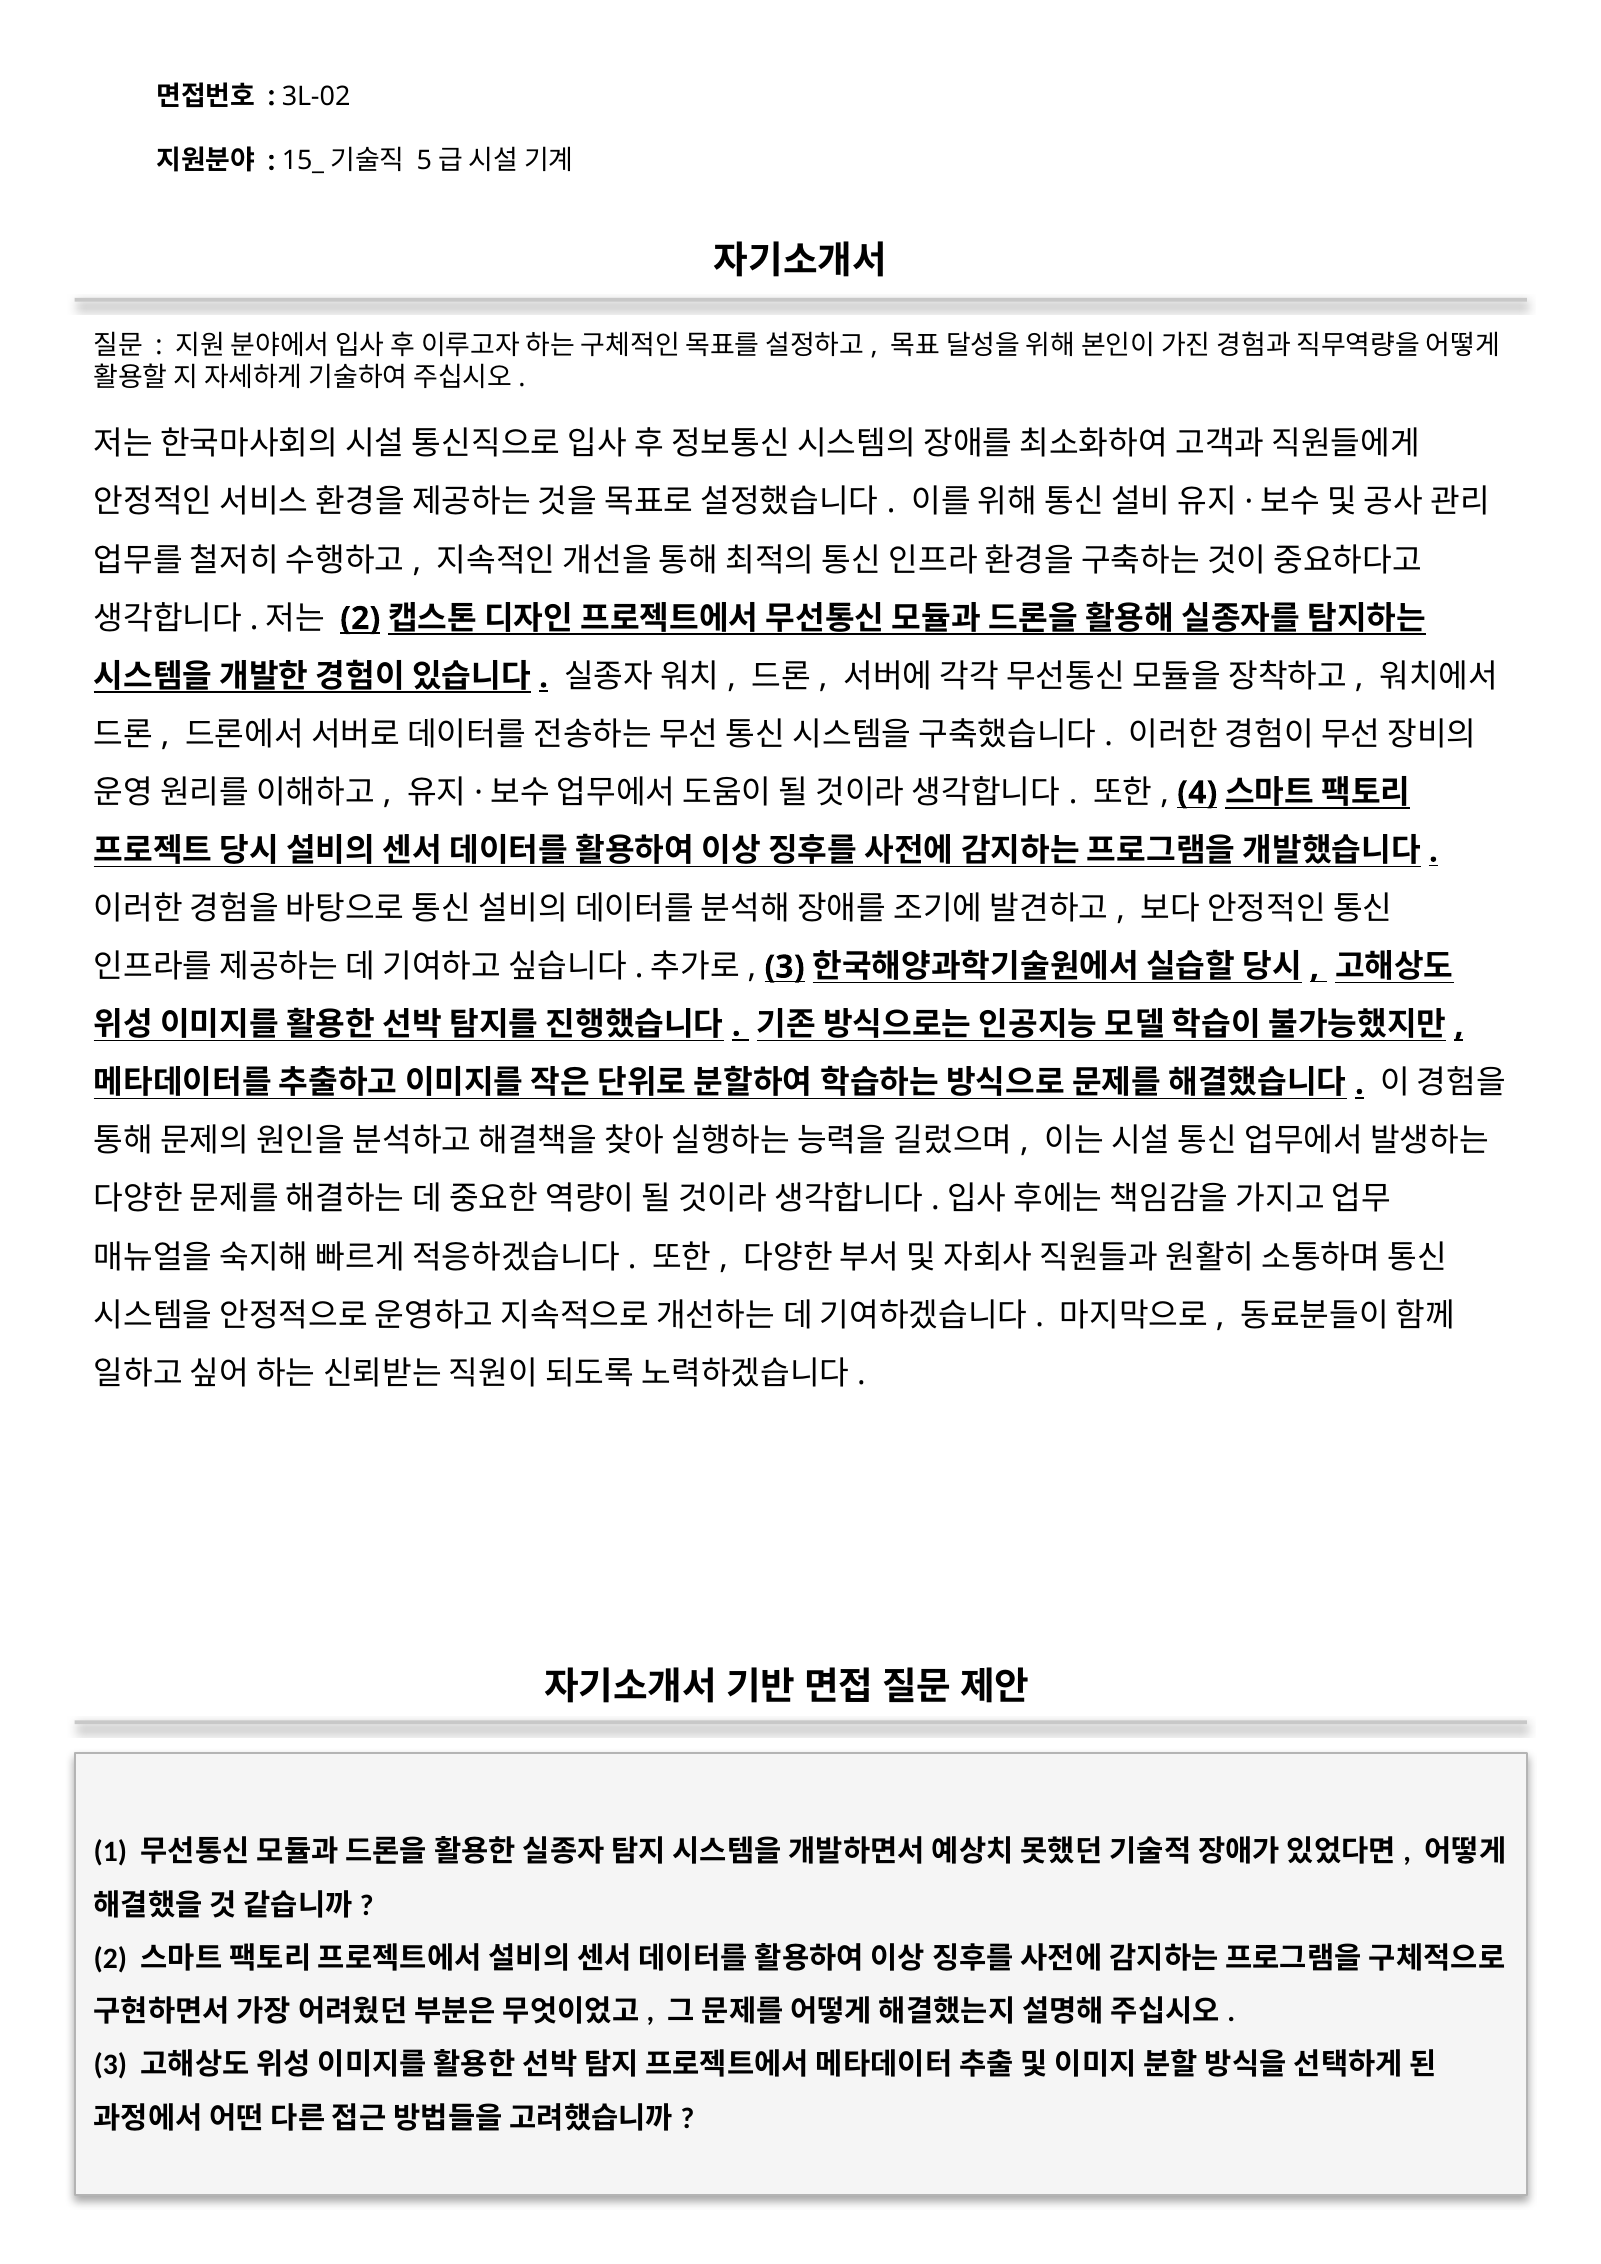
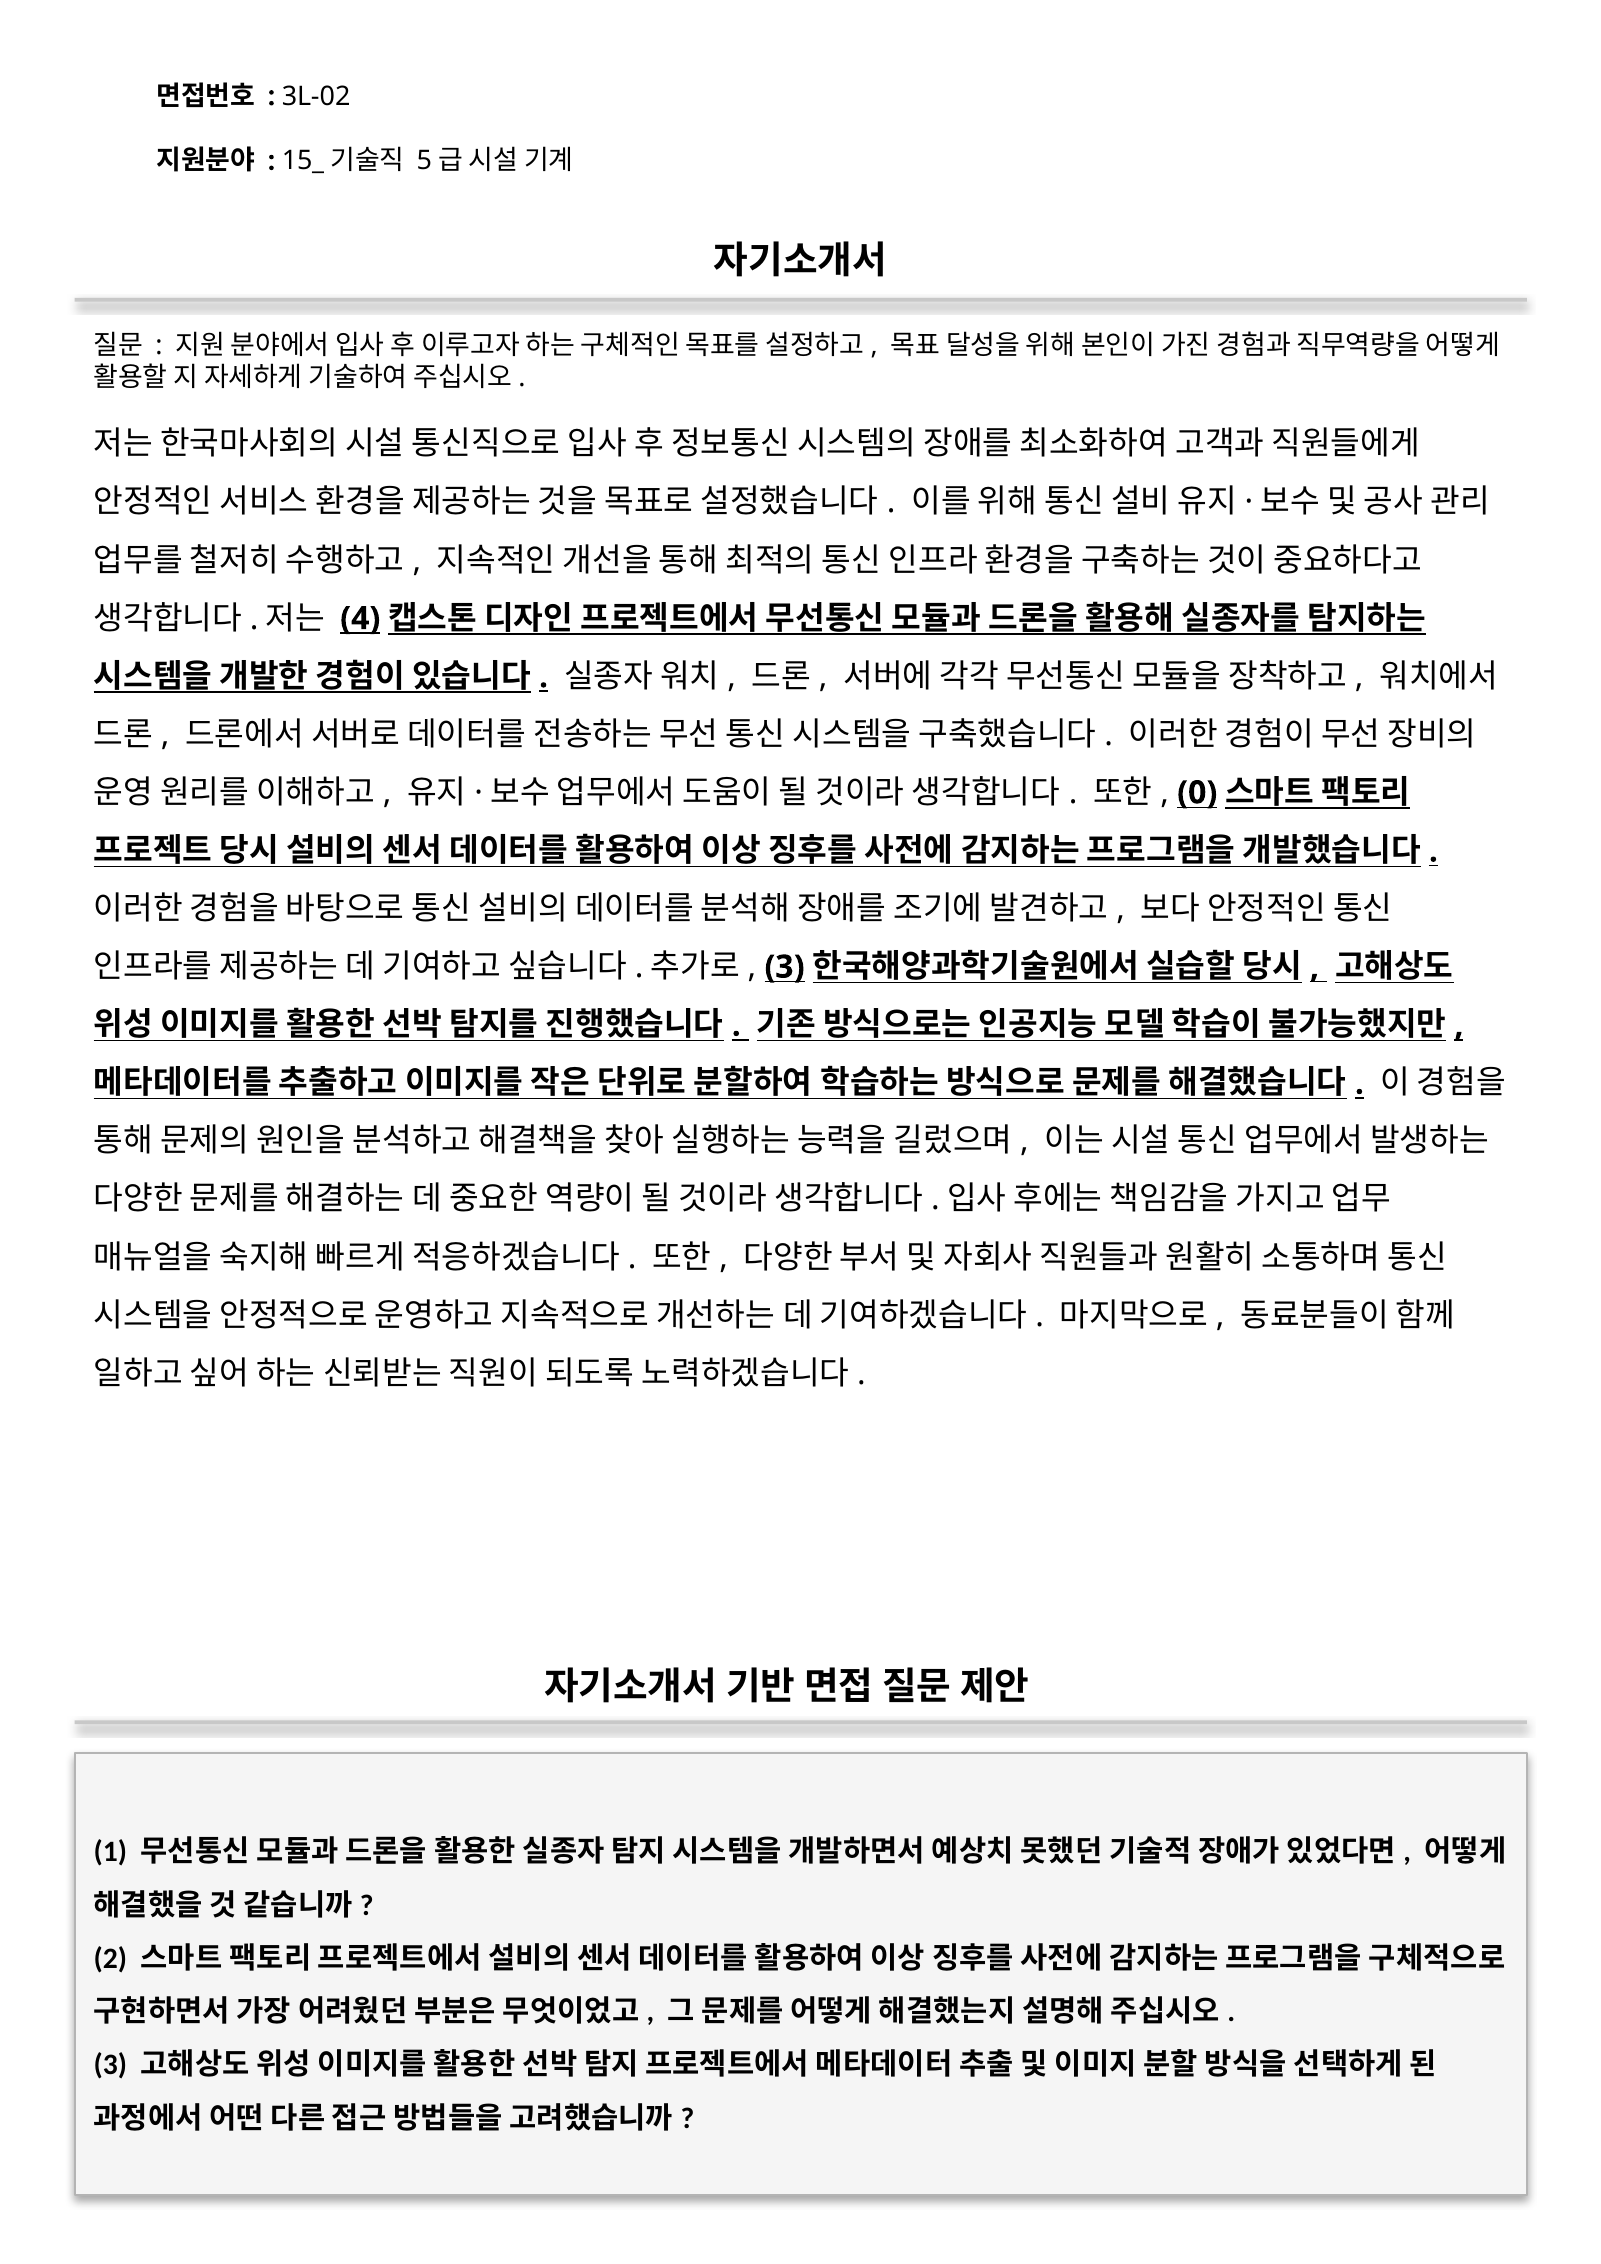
2: 2 -> 4 (360, 619)
4: 4 -> 0 (1197, 793)
